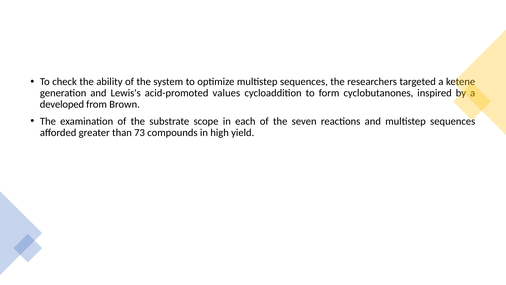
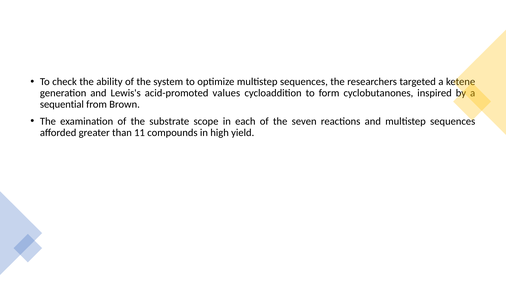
developed: developed -> sequential (62, 104)
73: 73 -> 11 (140, 132)
